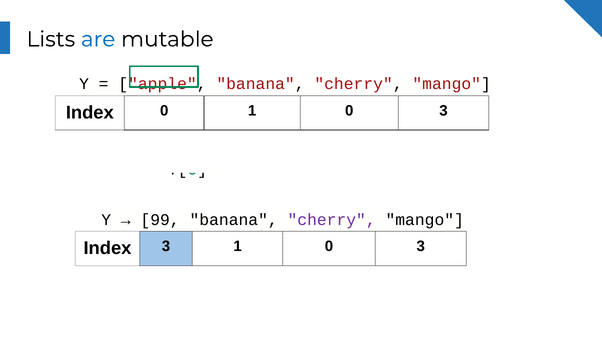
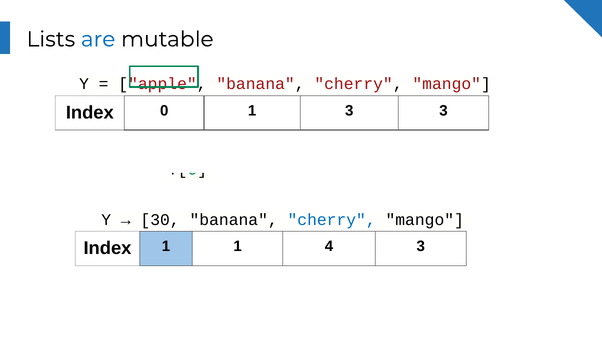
0 1 0: 0 -> 3 (349, 110)
99: 99 -> 30 (160, 219)
cherry colour: purple -> blue (332, 219)
Index 3: 3 -> 1 (166, 246)
0: 0 -> 4 (329, 246)
